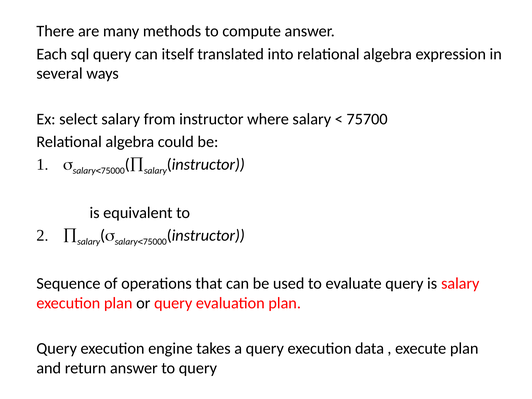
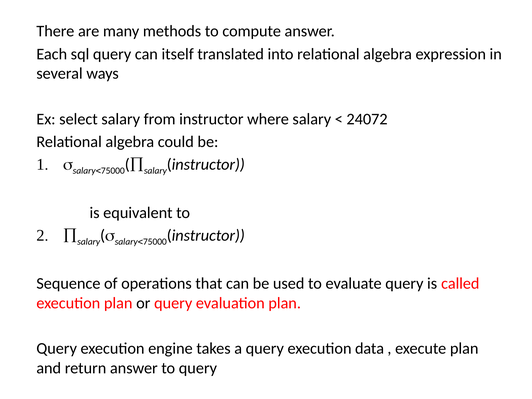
75700: 75700 -> 24072 (367, 119)
is salary: salary -> called (460, 284)
